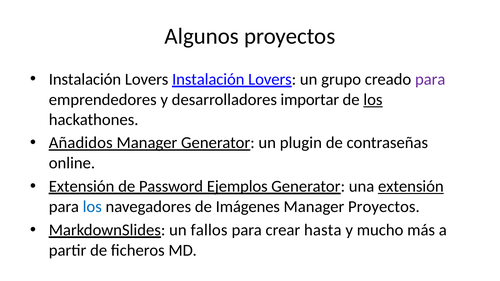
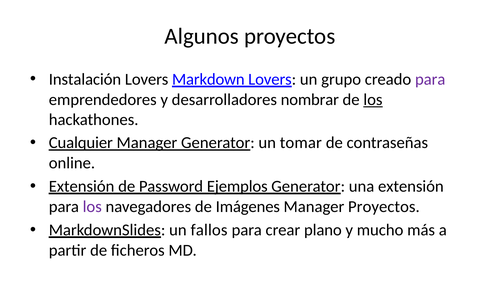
Lovers Instalación: Instalación -> Markdown (208, 79)
importar: importar -> nombrar (310, 100)
Añadidos: Añadidos -> Cualquier (81, 143)
plugin: plugin -> tomar (301, 143)
extensión underline: present -> none (411, 187)
los colour: blue -> purple (92, 207)
hasta: hasta -> plano (323, 230)
